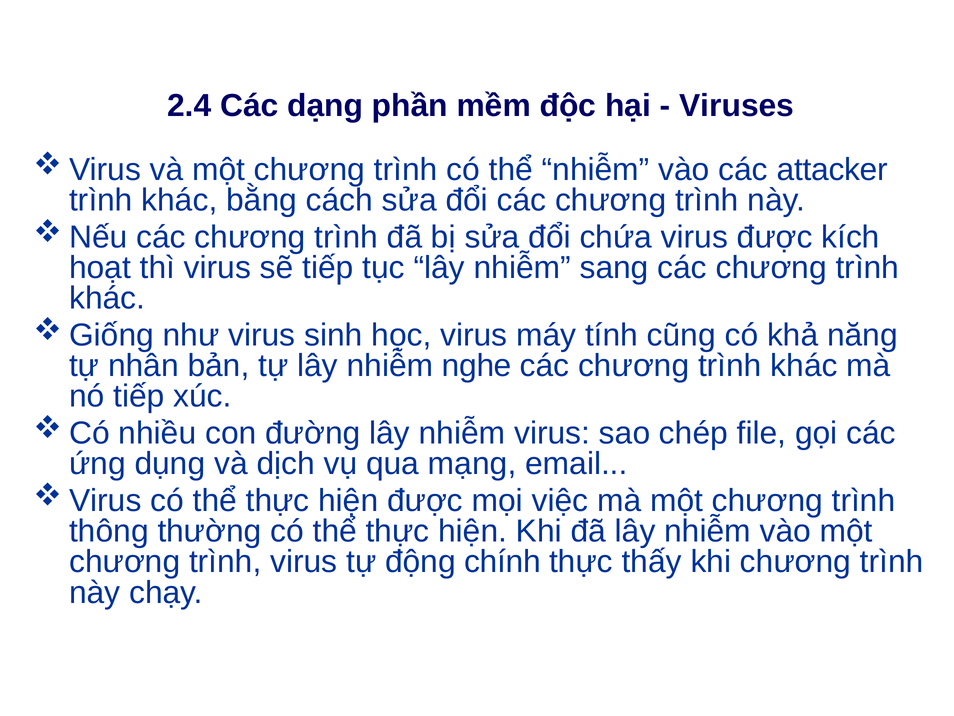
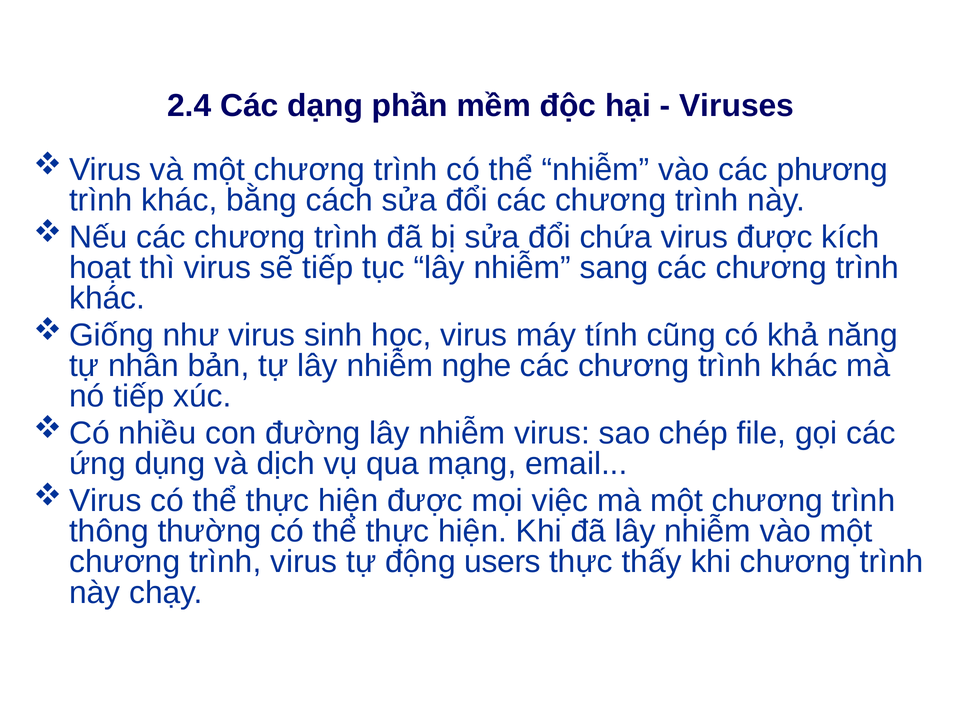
attacker: attacker -> phương (832, 170)
chính: chính -> users (503, 562)
